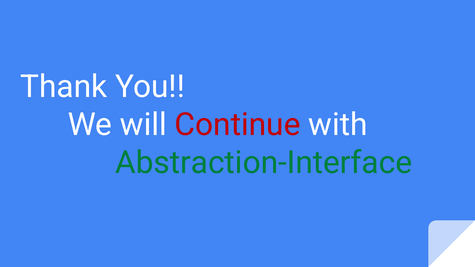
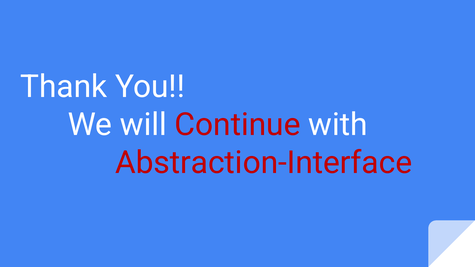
Abstraction-Interface colour: green -> red (264, 163)
